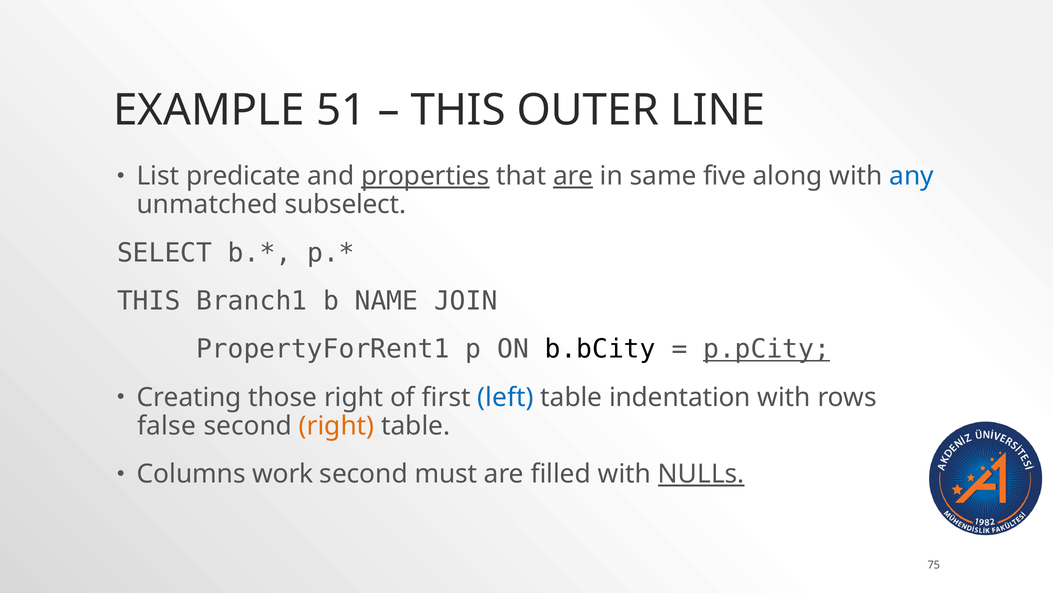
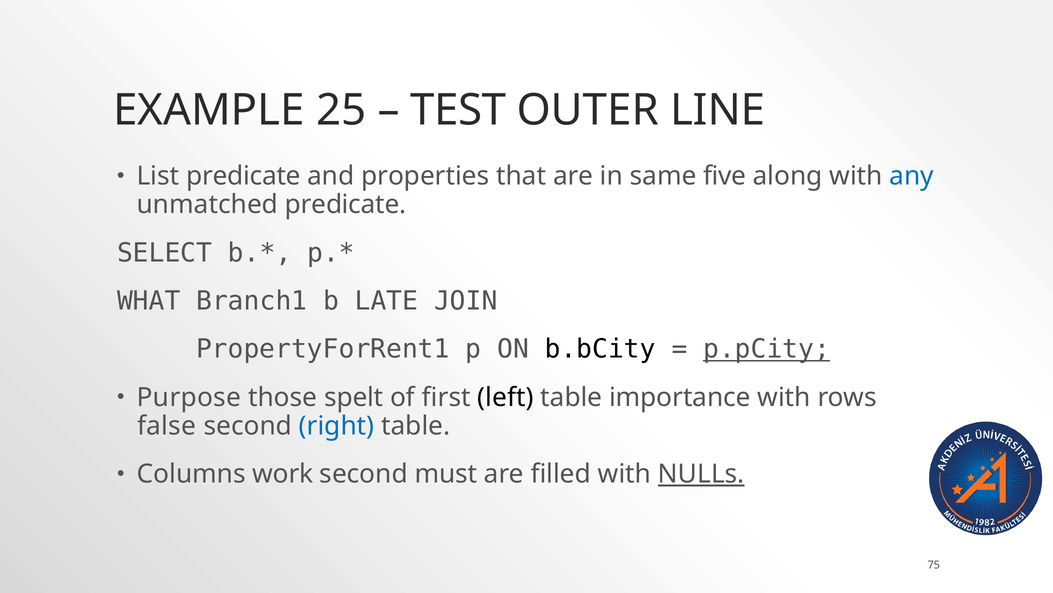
51: 51 -> 25 (341, 110)
THIS: THIS -> TEST (458, 110)
properties underline: present -> none (425, 176)
are underline: present -> none (573, 176)
unmatched subselect: subselect -> predicate (346, 204)
THIS: THIS -> WHAT (149, 301)
NAME: NAME -> LATE (386, 301)
Creating: Creating -> Purpose (189, 397)
those right: right -> spelt (354, 397)
left colour: blue -> black (505, 397)
indentation: indentation -> importance (680, 397)
right colour: orange -> blue (337, 426)
